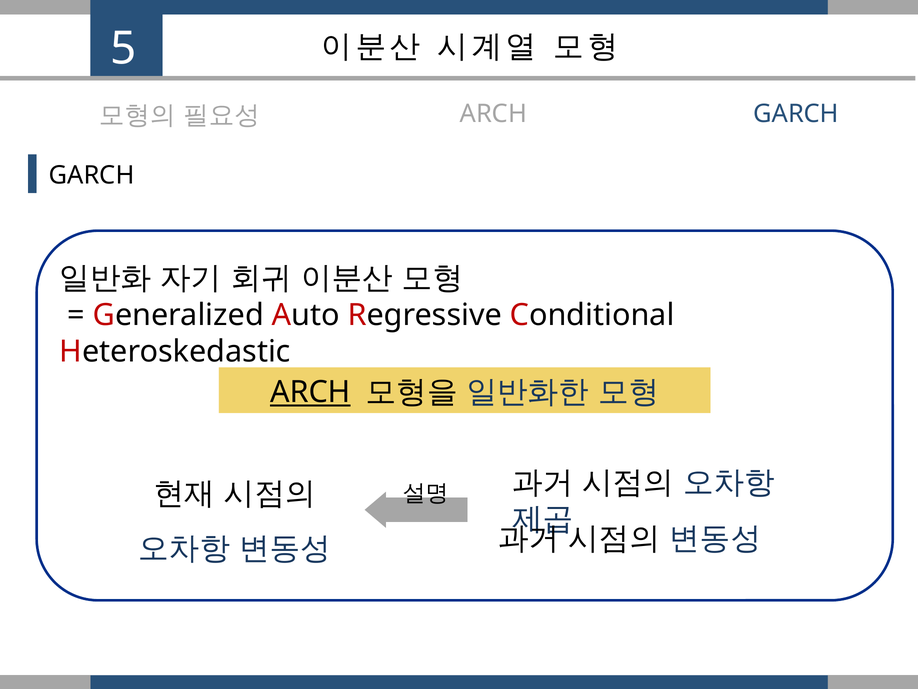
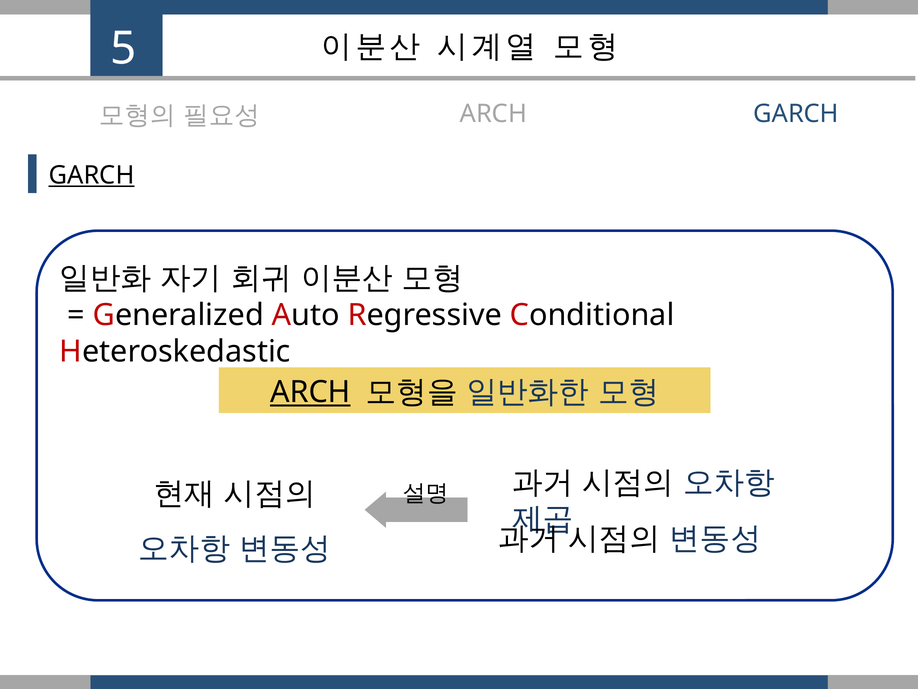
GARCH underline: none -> present (92, 175)
